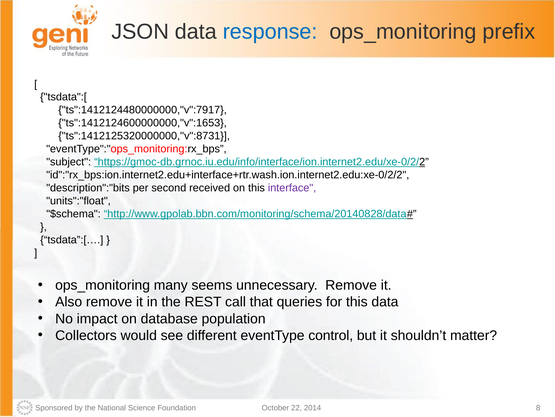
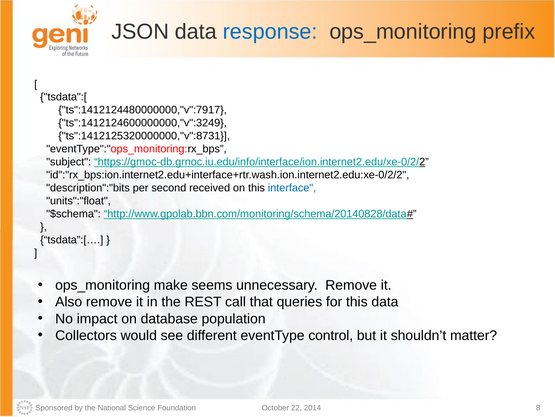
ts":1412124600000000,"v":1653: ts":1412124600000000,"v":1653 -> ts":1412124600000000,"v":3249 (143, 123)
interface colour: purple -> blue (292, 188)
many: many -> make (171, 285)
